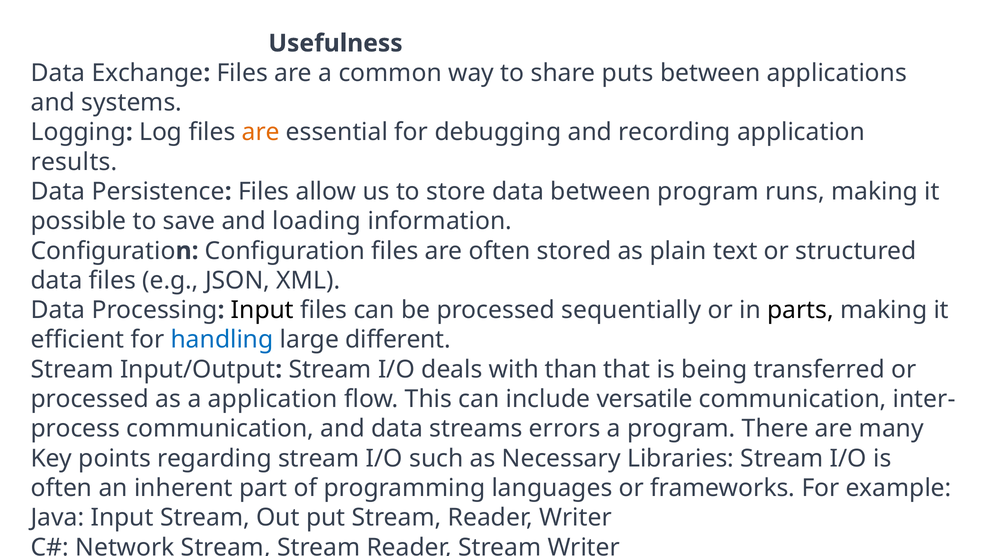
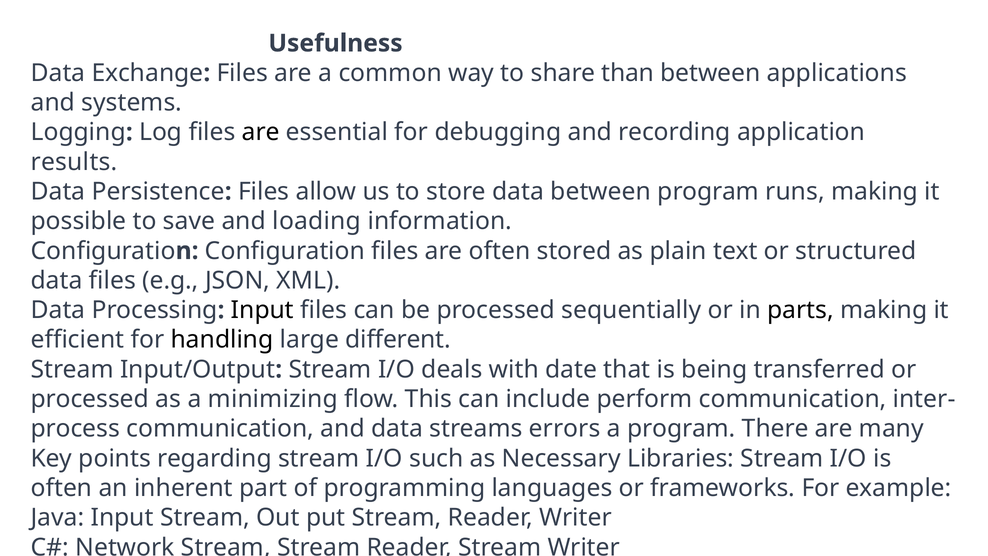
puts: puts -> than (628, 73)
are colour: orange -> black (261, 132)
handling colour: blue -> black (222, 340)
than: than -> date (571, 369)
a application: application -> minimizing (273, 399)
versatile: versatile -> perform (645, 399)
